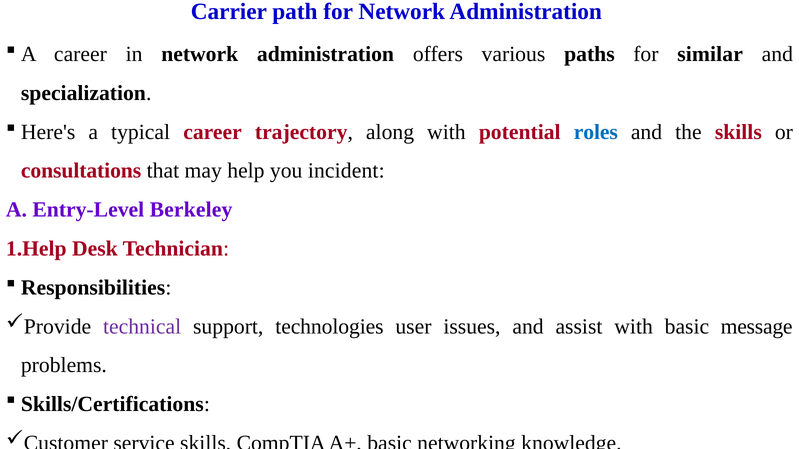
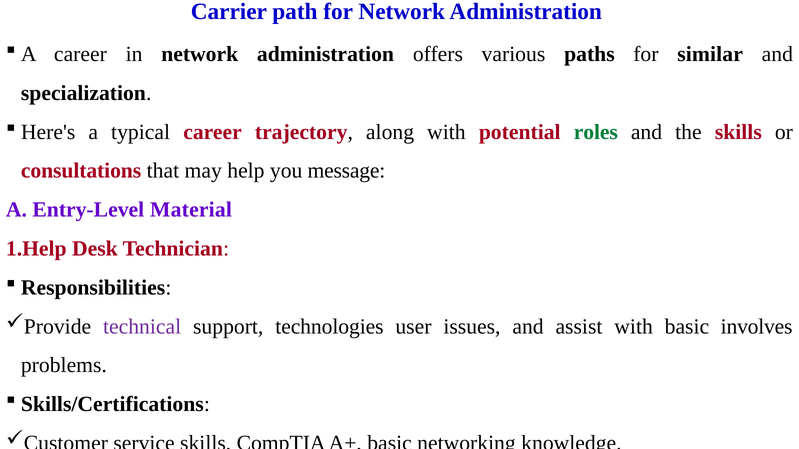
roles colour: blue -> green (596, 132)
incident: incident -> message (346, 171)
Berkeley: Berkeley -> Material (191, 210)
message: message -> involves (757, 327)
